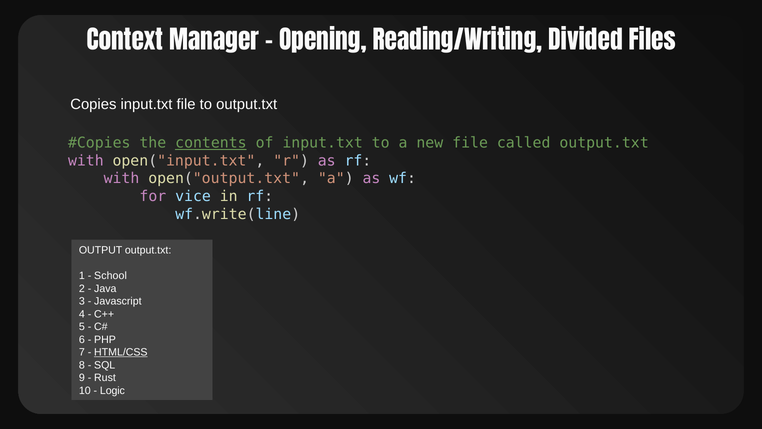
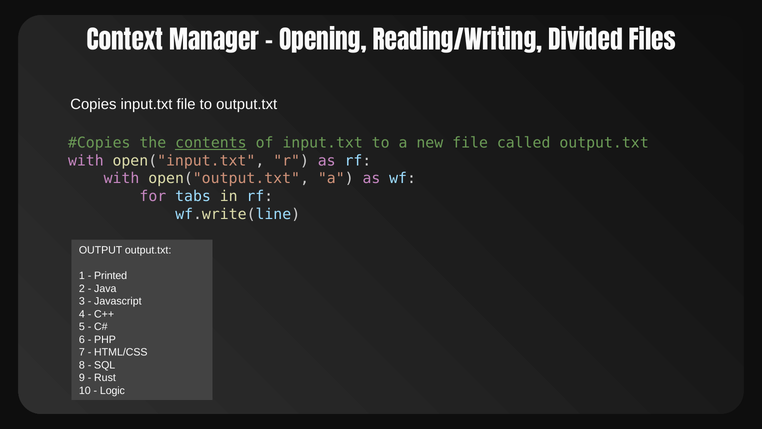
vice: vice -> tabs (193, 196)
School: School -> Printed (111, 276)
HTML/CSS underline: present -> none (121, 352)
